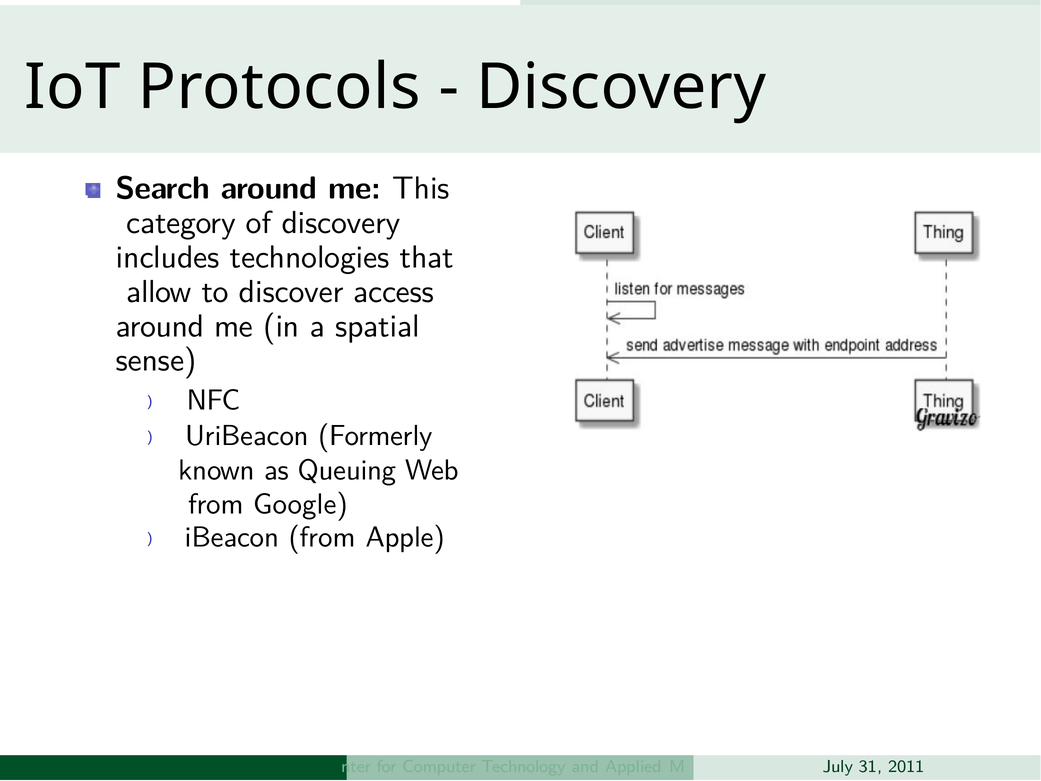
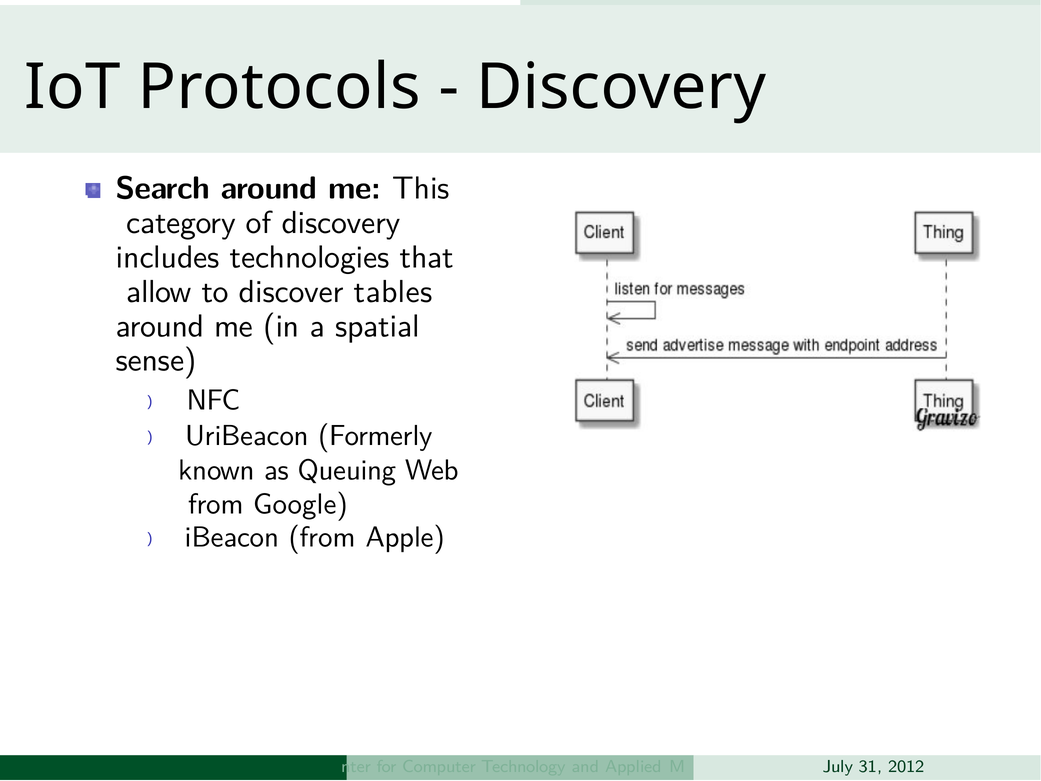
access: access -> tables (393, 292)
2011: 2011 -> 2012 (906, 766)
